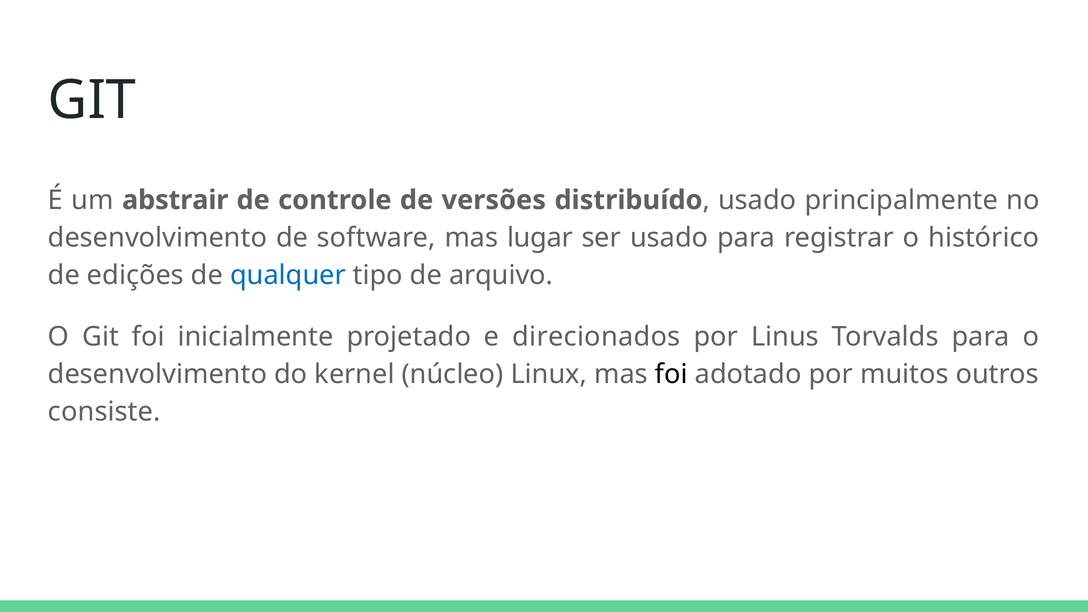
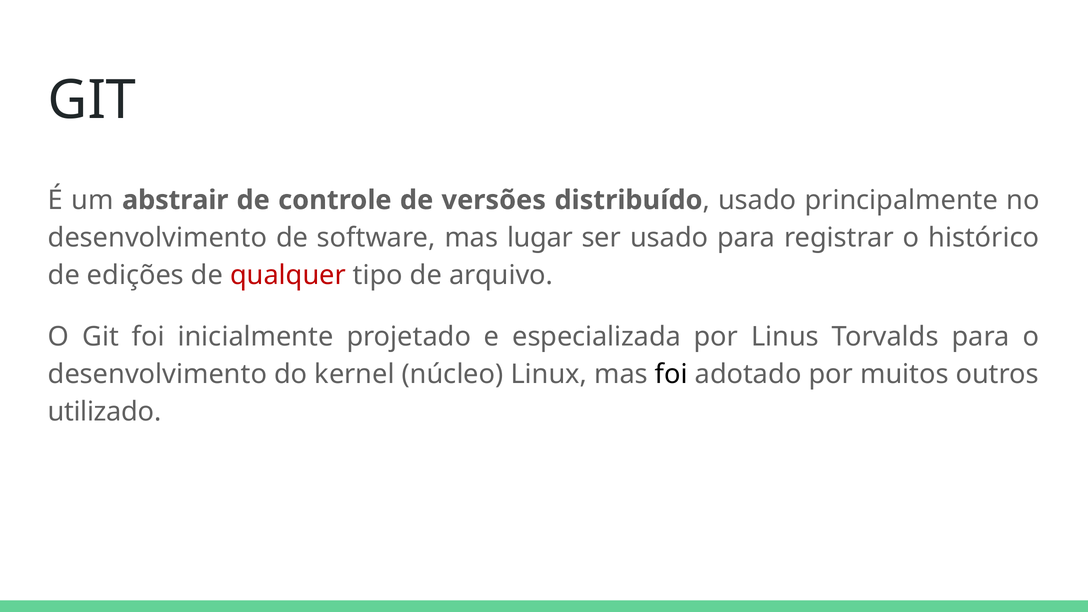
qualquer colour: blue -> red (288, 275)
direcionados: direcionados -> especializada (597, 337)
consiste: consiste -> utilizado (104, 412)
